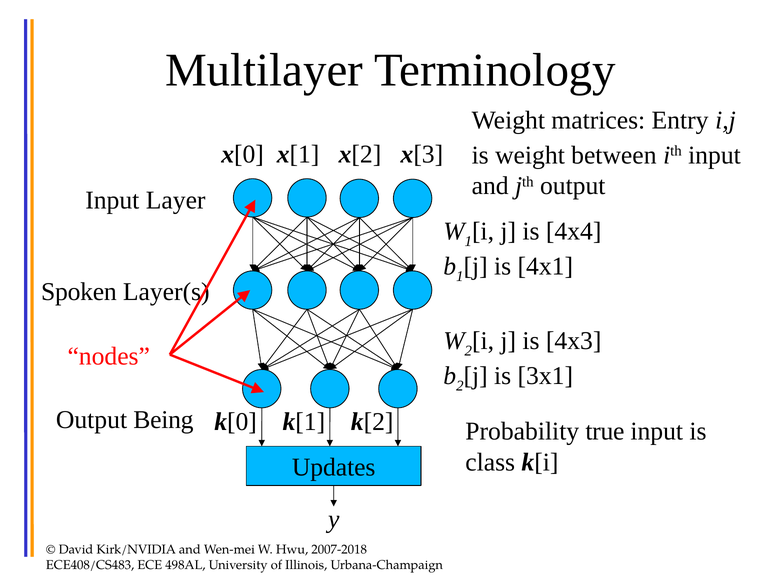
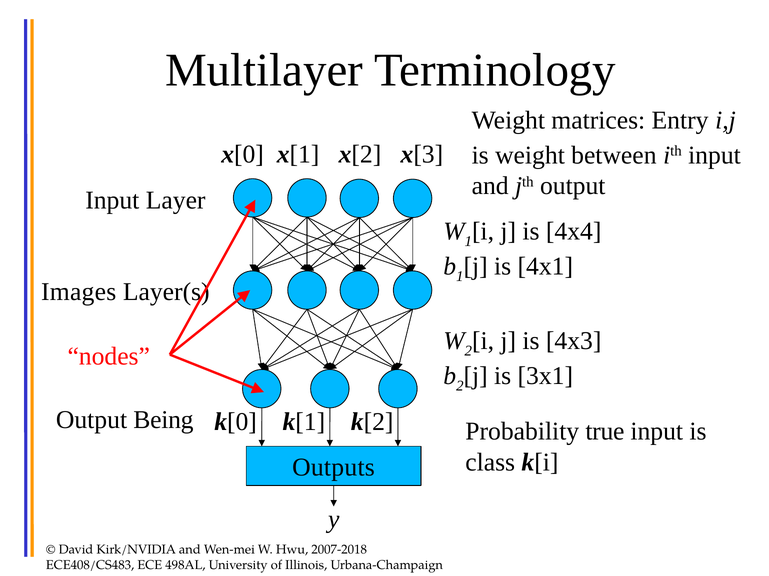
Spoken: Spoken -> Images (79, 292)
Updates: Updates -> Outputs (333, 468)
